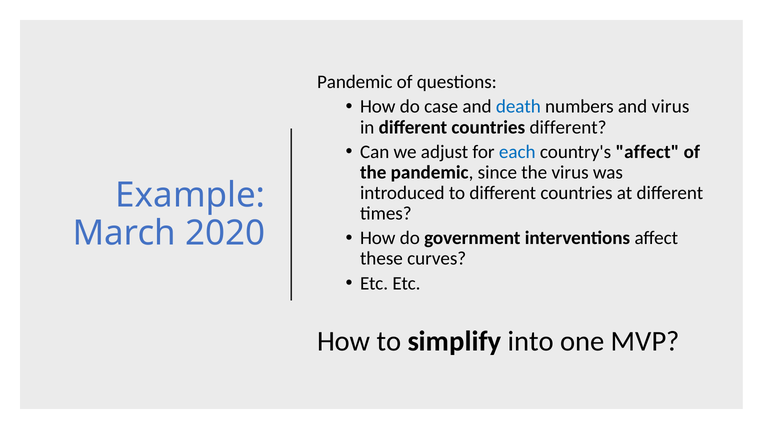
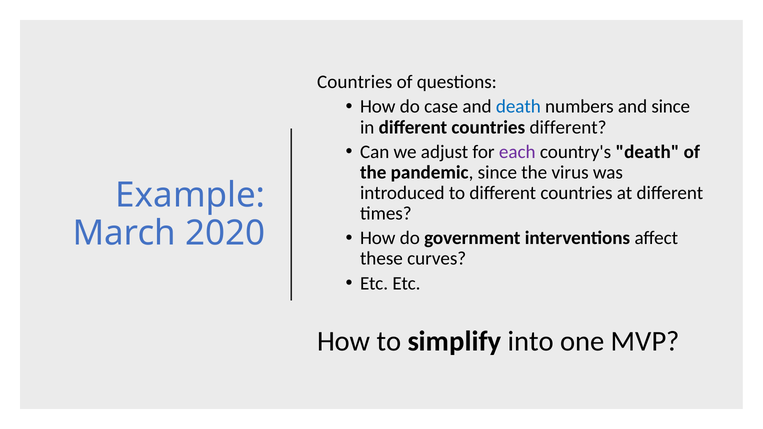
Pandemic: Pandemic -> Countries (355, 82)
and virus: virus -> since (671, 107)
each colour: blue -> purple (517, 152)
country's affect: affect -> death (647, 152)
